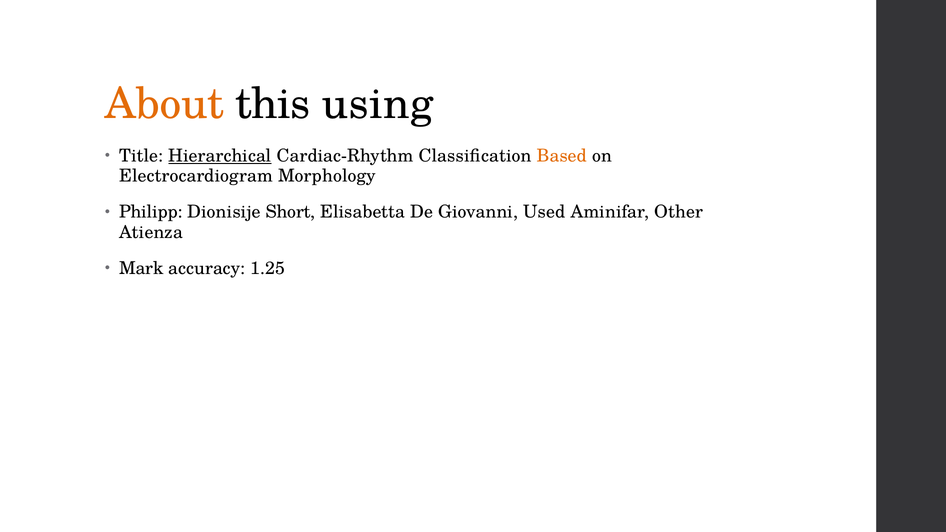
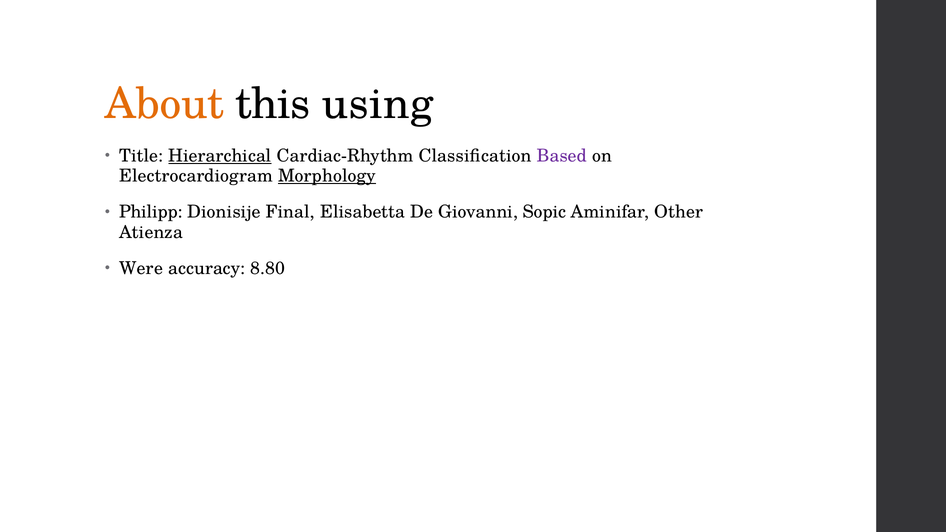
Based colour: orange -> purple (562, 156)
Morphology underline: none -> present (327, 176)
Short: Short -> Final (290, 212)
Used: Used -> Sopic (544, 212)
Mark: Mark -> Were (141, 268)
1.25: 1.25 -> 8.80 (268, 268)
